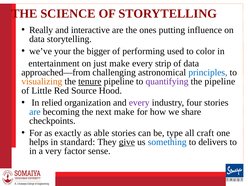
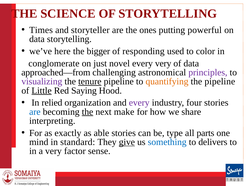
Really: Really -> Times (41, 30)
interactive: interactive -> storyteller (90, 30)
influence: influence -> powerful (205, 30)
your: your -> here (62, 51)
performing: performing -> responding (143, 51)
entertainment: entertainment -> conglomerate (54, 63)
just make: make -> novel (120, 63)
every strip: strip -> very (163, 63)
principles colour: blue -> purple (208, 72)
visualizing colour: orange -> purple (42, 81)
quantifying colour: purple -> orange (167, 81)
Little underline: none -> present (42, 91)
Source: Source -> Saying (84, 91)
the underline: none -> present (88, 112)
checkpoints: checkpoints -> interpreting (52, 121)
craft: craft -> parts (205, 133)
helps: helps -> mind (39, 142)
